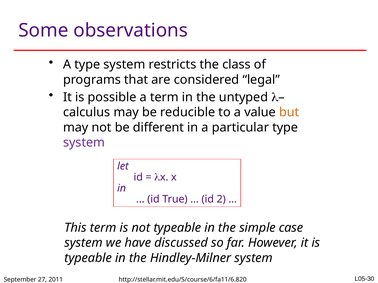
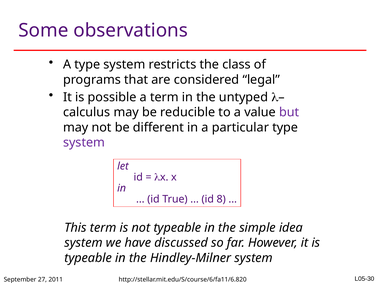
but colour: orange -> purple (289, 113)
2: 2 -> 8 (221, 199)
case: case -> idea (291, 228)
